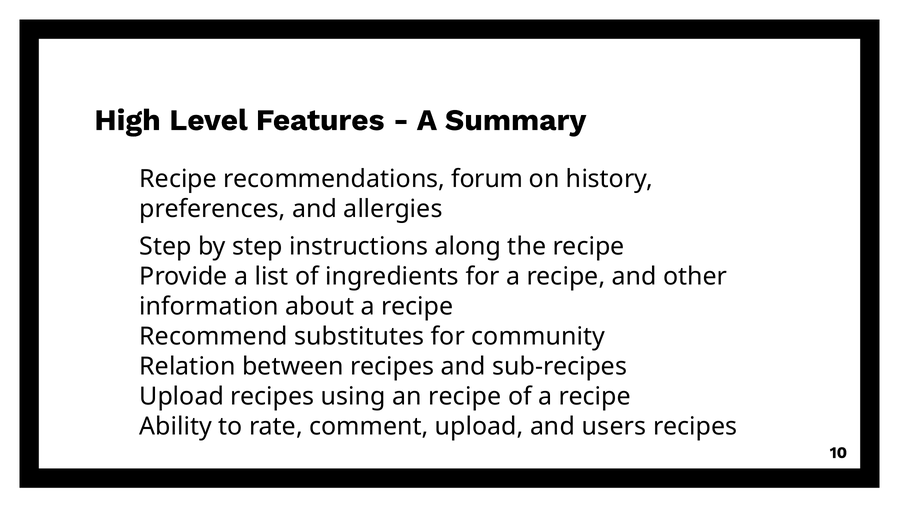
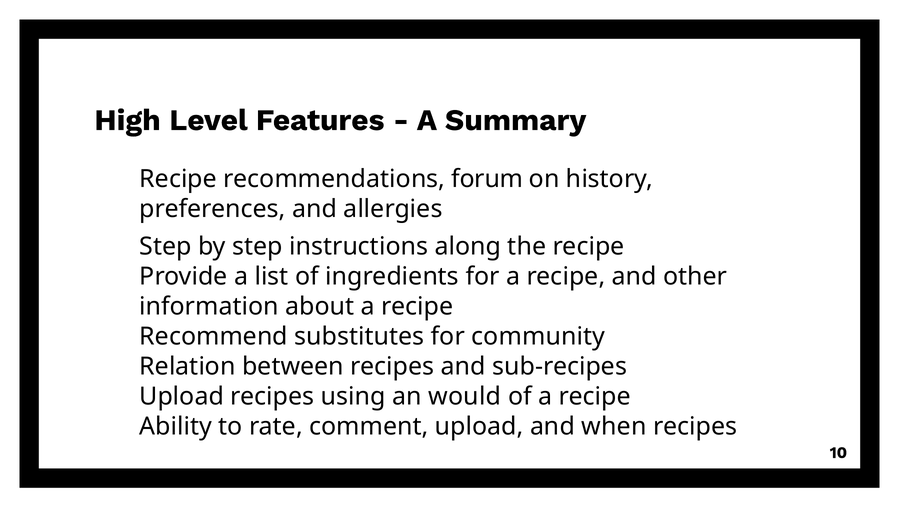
an recipe: recipe -> would (465, 396)
users: users -> when (614, 426)
